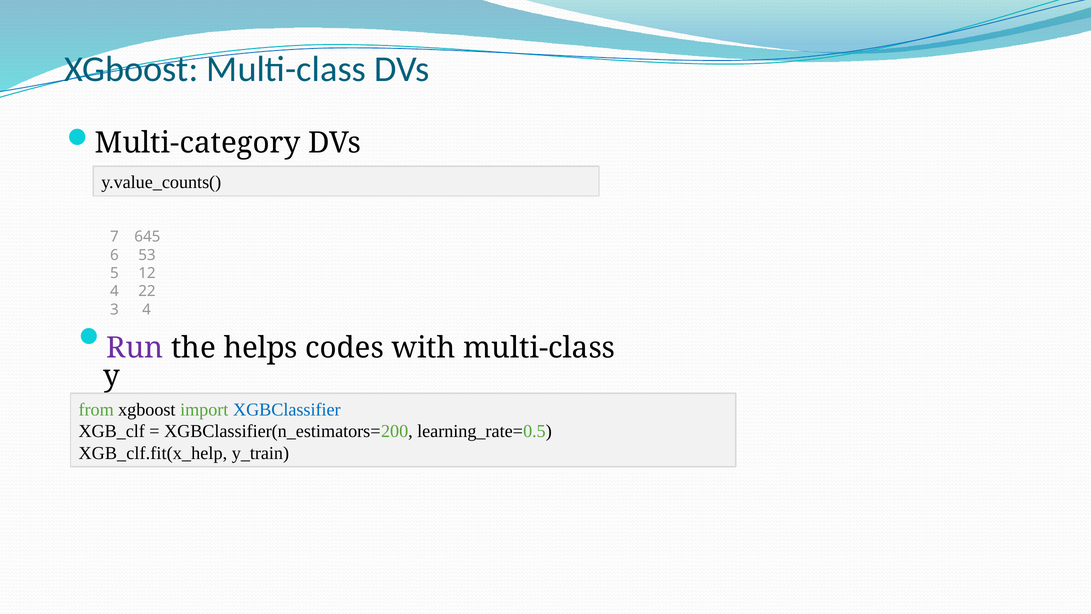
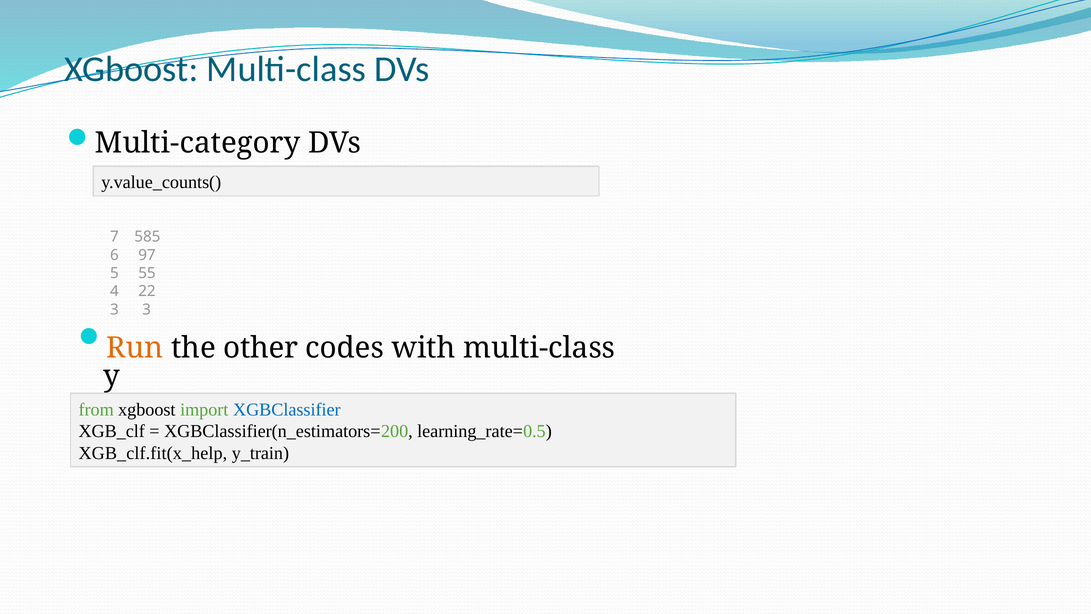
645: 645 -> 585 (147, 237)
53: 53 -> 97 (147, 255)
12: 12 -> 55 (147, 273)
3 4: 4 -> 3 (147, 310)
Run colour: purple -> orange (135, 348)
helps: helps -> other (261, 348)
